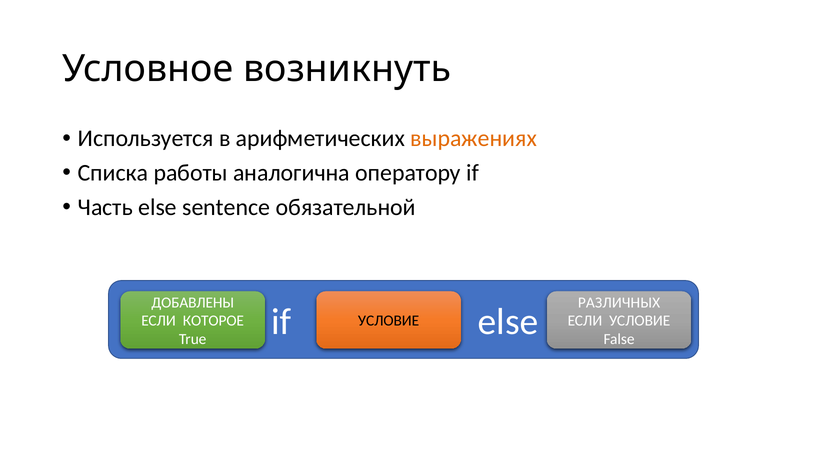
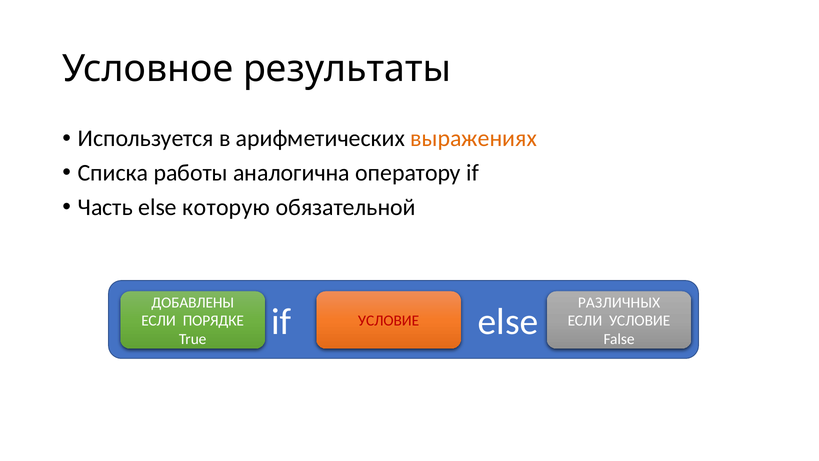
возникнуть: возникнуть -> результаты (347, 69)
sentence: sentence -> которую (226, 207)
КОТОРОЕ: КОТОРОЕ -> ПОРЯДКЕ (213, 321)
УСЛОВИЕ colour: black -> red (389, 321)
